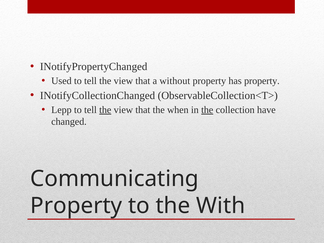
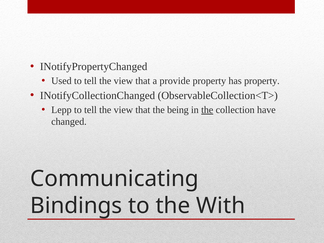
without: without -> provide (175, 81)
the underline: present -> none (105, 110)
when: when -> being (178, 110)
Property: Property -> Bindings (76, 206)
